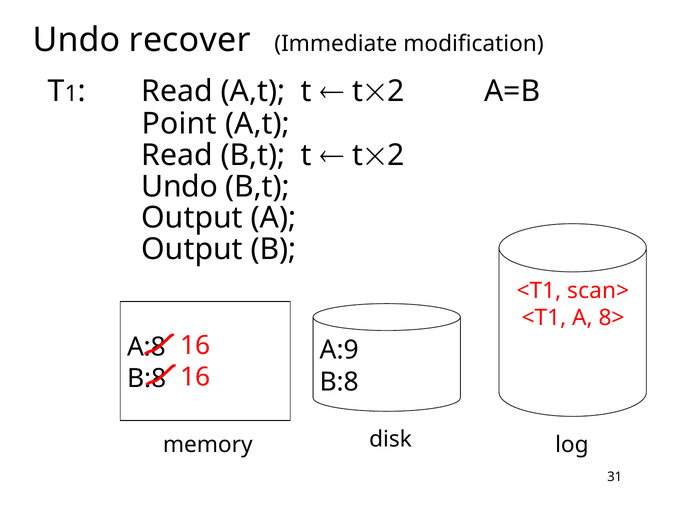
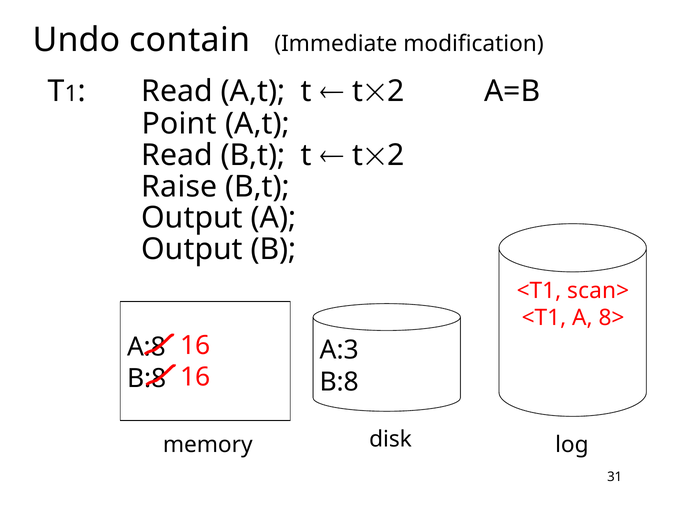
recover: recover -> contain (190, 40)
Undo: Undo -> Raise (179, 187)
A:9: A:9 -> A:3 (339, 350)
